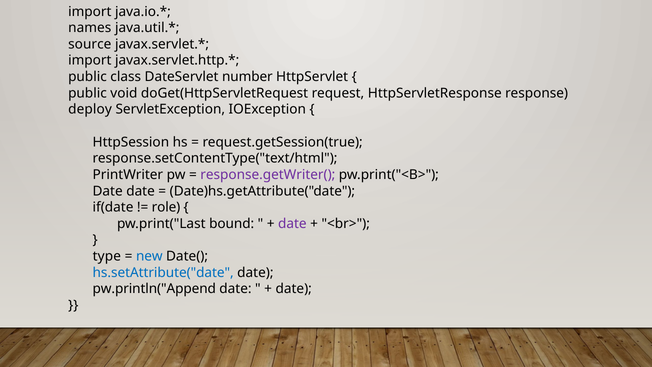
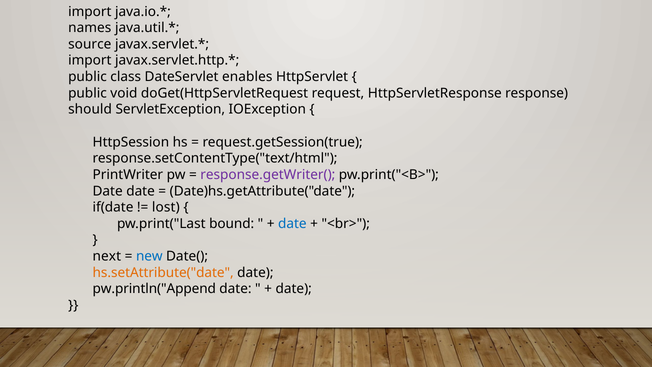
number: number -> enables (247, 77)
deploy: deploy -> should (90, 109)
role: role -> lost (166, 207)
date colour: purple -> blue (292, 223)
type: type -> next (107, 256)
hs.setAttribute("date colour: blue -> orange (163, 272)
